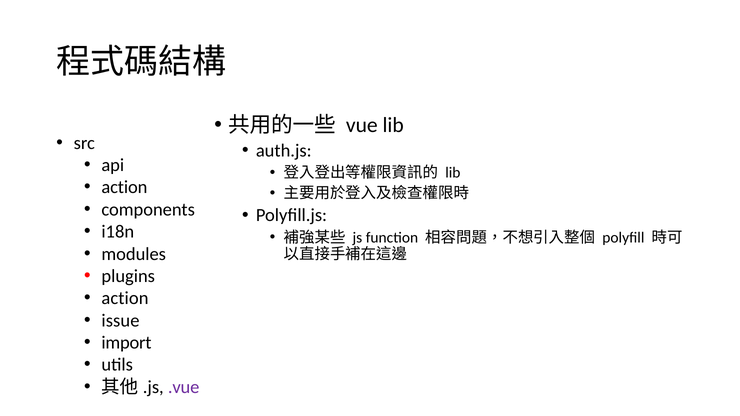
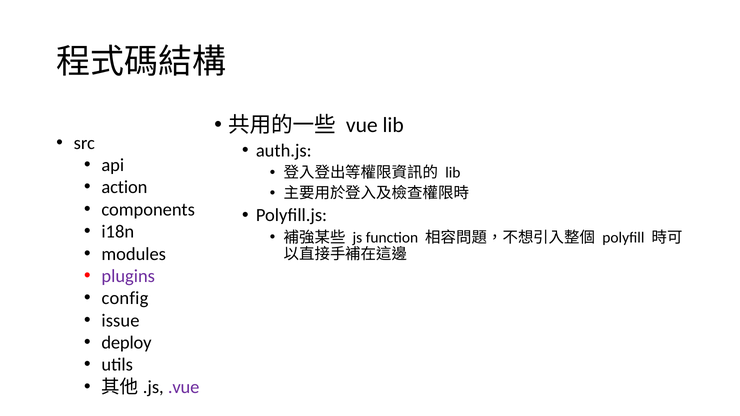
plugins colour: black -> purple (128, 276)
action: action -> config (125, 298)
import: import -> deploy (126, 343)
